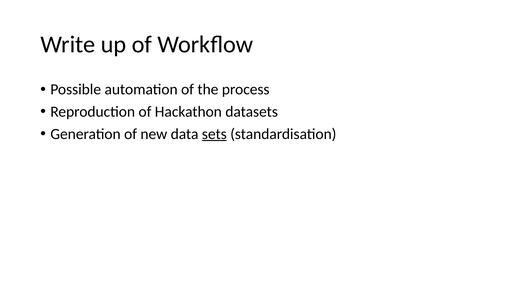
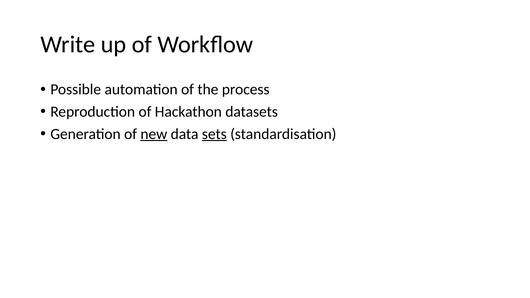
new underline: none -> present (154, 134)
